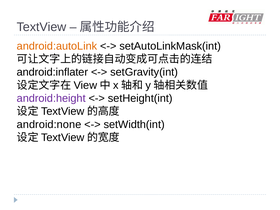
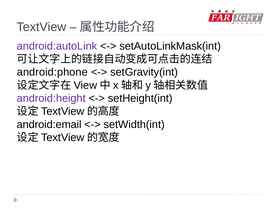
android:autoLink colour: orange -> purple (57, 46)
android:inflater: android:inflater -> android:phone (52, 72)
android:none: android:none -> android:email (49, 124)
